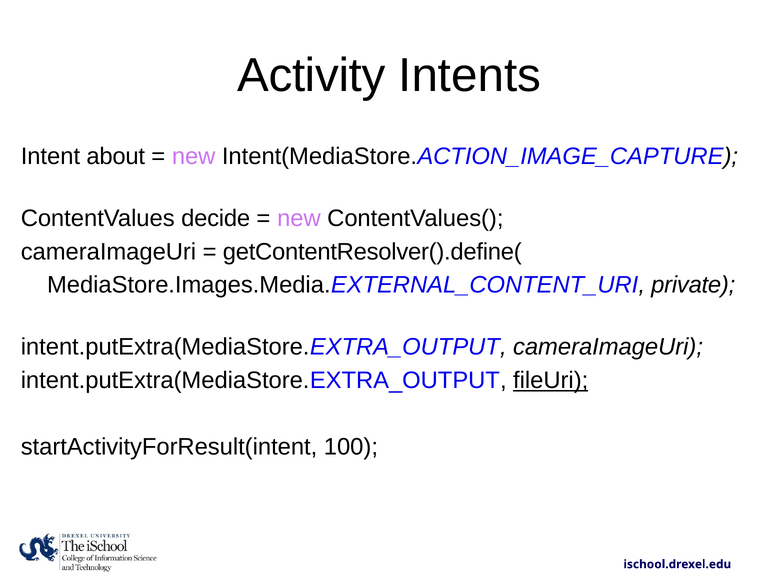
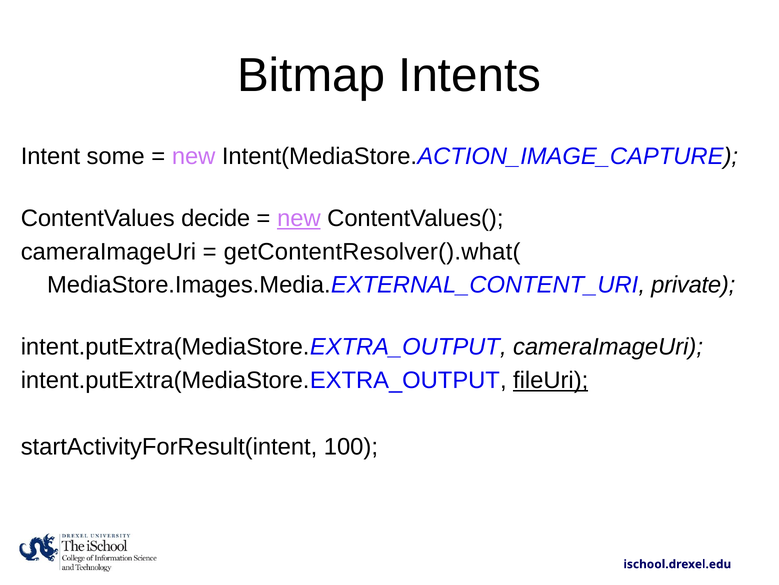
Activity: Activity -> Bitmap (311, 75)
about: about -> some (116, 156)
new underline: none -> present (299, 218)
getContentResolver().define(: getContentResolver().define( -> getContentResolver().what( (372, 251)
